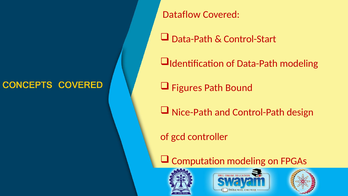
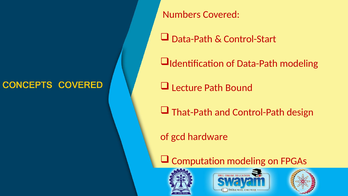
Dataflow: Dataflow -> Numbers (182, 15)
Figures: Figures -> Lecture (187, 88)
Nice-Path: Nice-Path -> That-Path (192, 112)
controller: controller -> hardware (208, 136)
